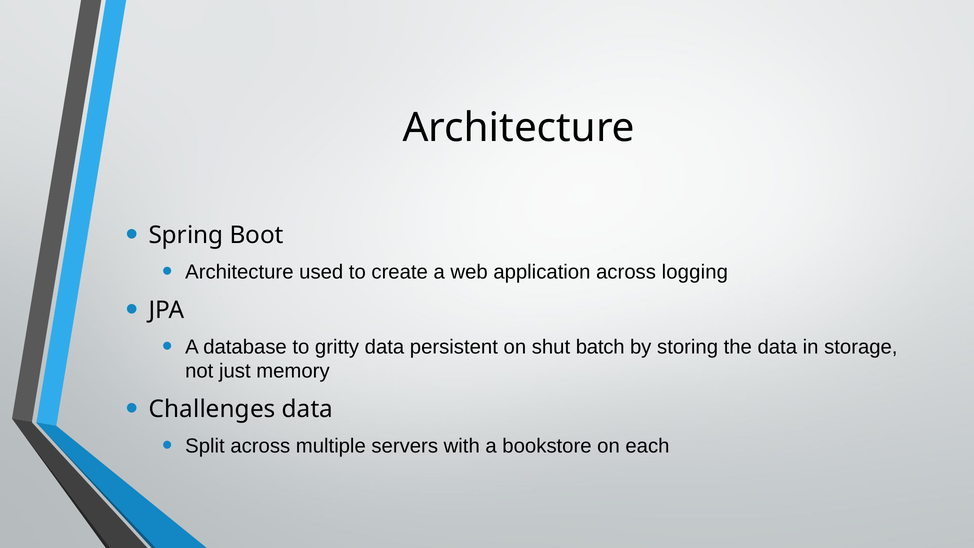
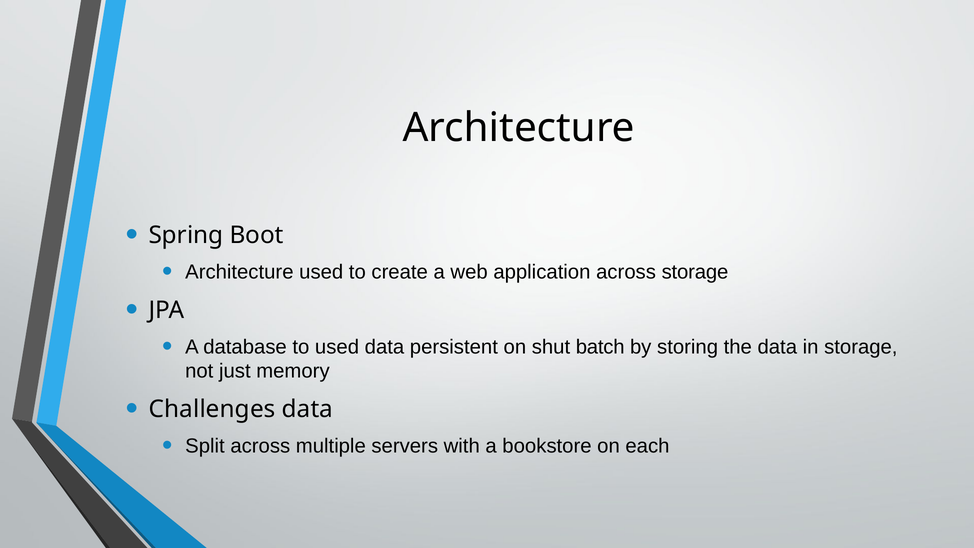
across logging: logging -> storage (695, 272)
to gritty: gritty -> used (337, 347)
